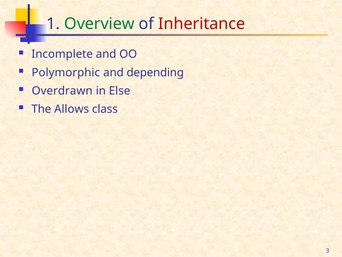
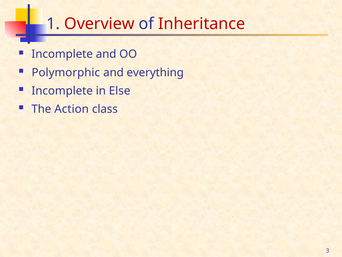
Overview colour: green -> red (99, 24)
depending: depending -> everything (155, 72)
Overdrawn: Overdrawn -> Incomplete (62, 91)
Allows: Allows -> Action (72, 109)
